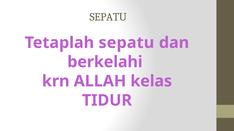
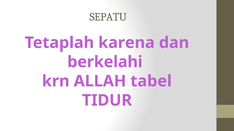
Tetaplah sepatu: sepatu -> karena (126, 43)
kelas: kelas -> tabel (151, 81)
